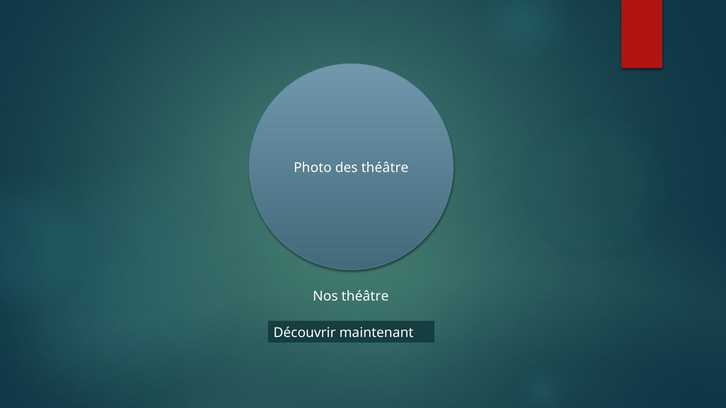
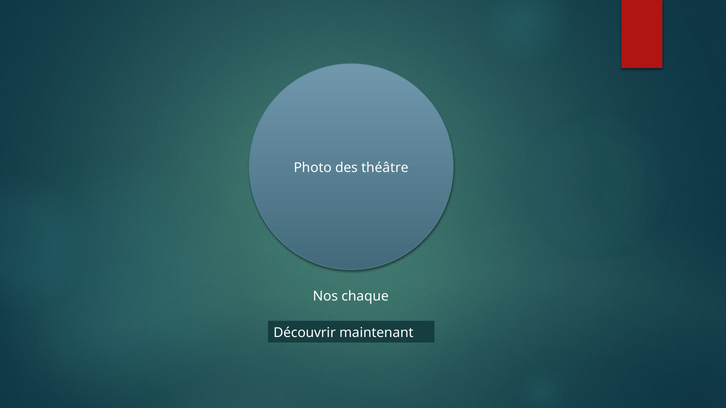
Nos théâtre: théâtre -> chaque (365, 296)
